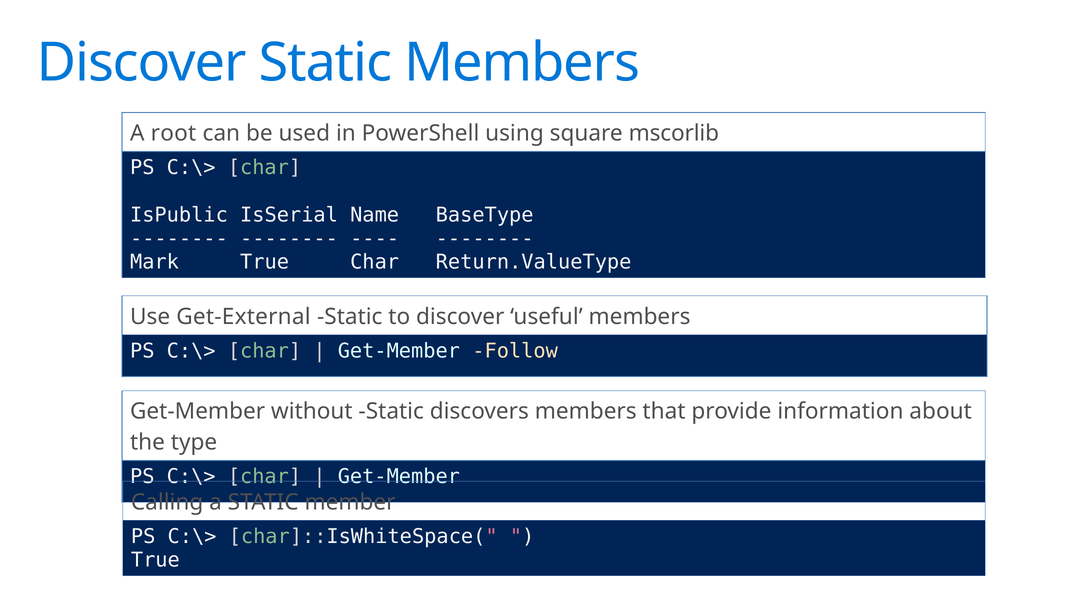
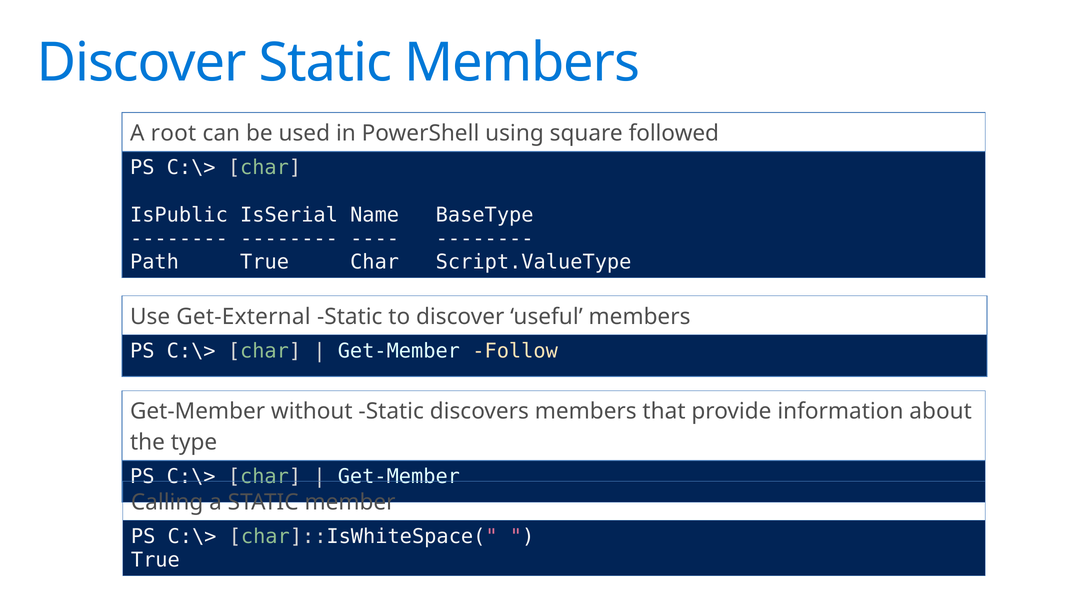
mscorlib: mscorlib -> followed (674, 133)
Mark: Mark -> Path (155, 262)
Return.ValueType: Return.ValueType -> Script.ValueType (534, 262)
